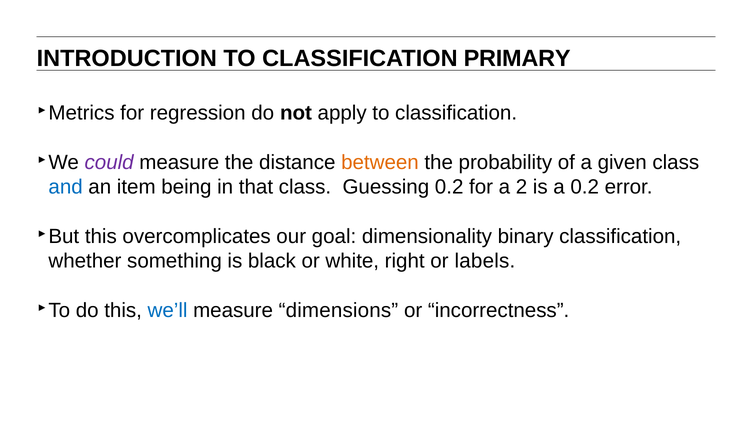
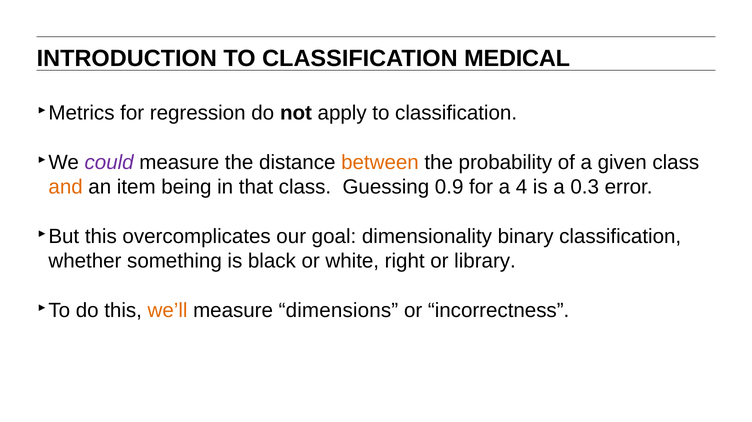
PRIMARY: PRIMARY -> MEDICAL (517, 58)
and colour: blue -> orange (66, 187)
Guessing 0.2: 0.2 -> 0.9 (449, 187)
2: 2 -> 4 (522, 187)
a 0.2: 0.2 -> 0.3 (585, 187)
labels: labels -> library (485, 261)
we’ll colour: blue -> orange (168, 311)
